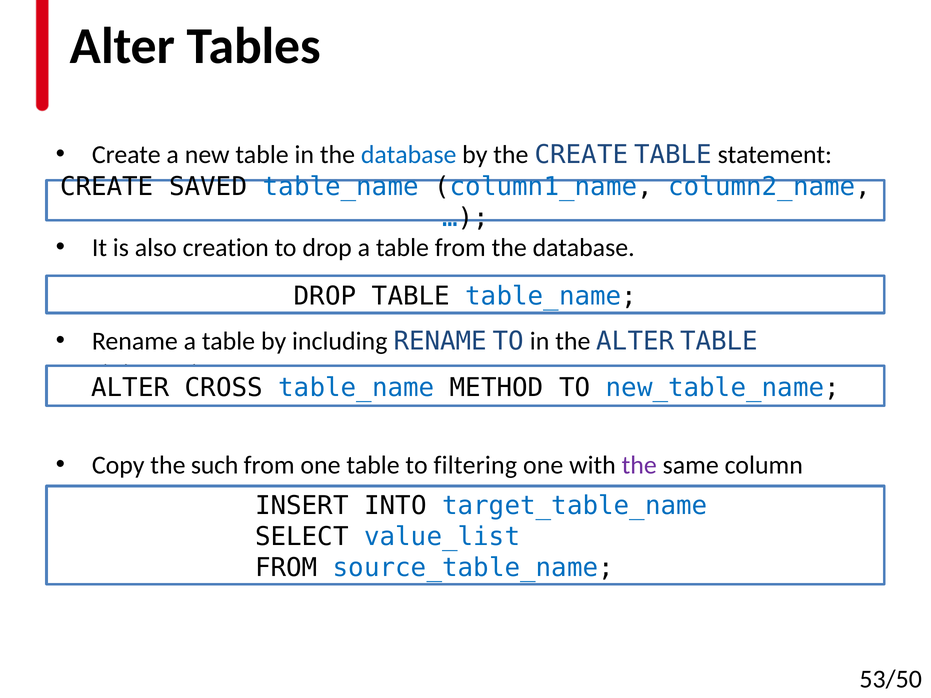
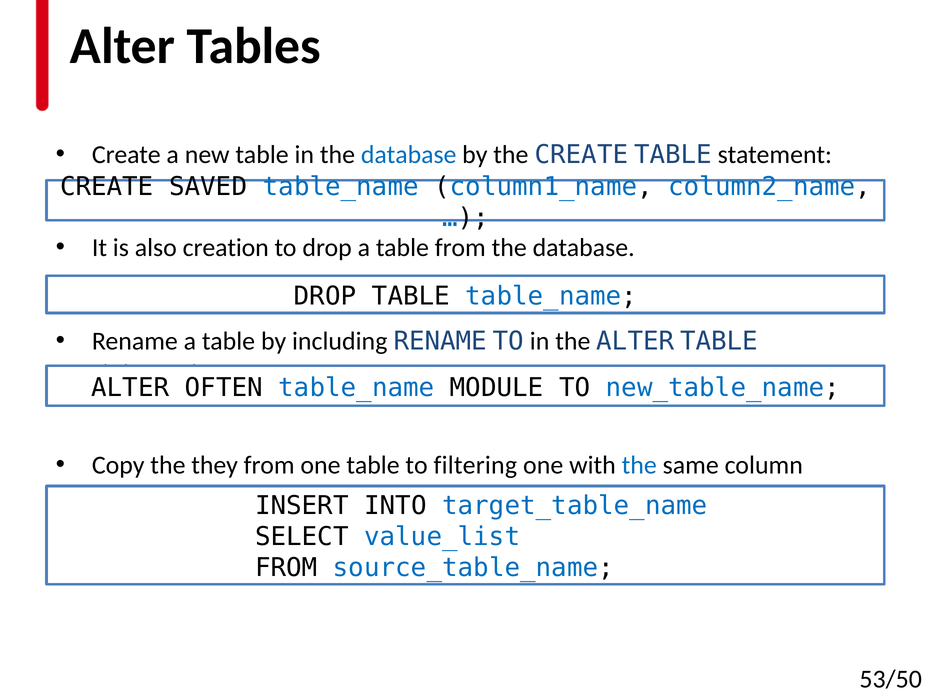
CROSS: CROSS -> OFTEN (224, 388)
METHOD: METHOD -> MODULE (497, 388)
such: such -> they (215, 465)
the colour: purple -> blue (639, 465)
